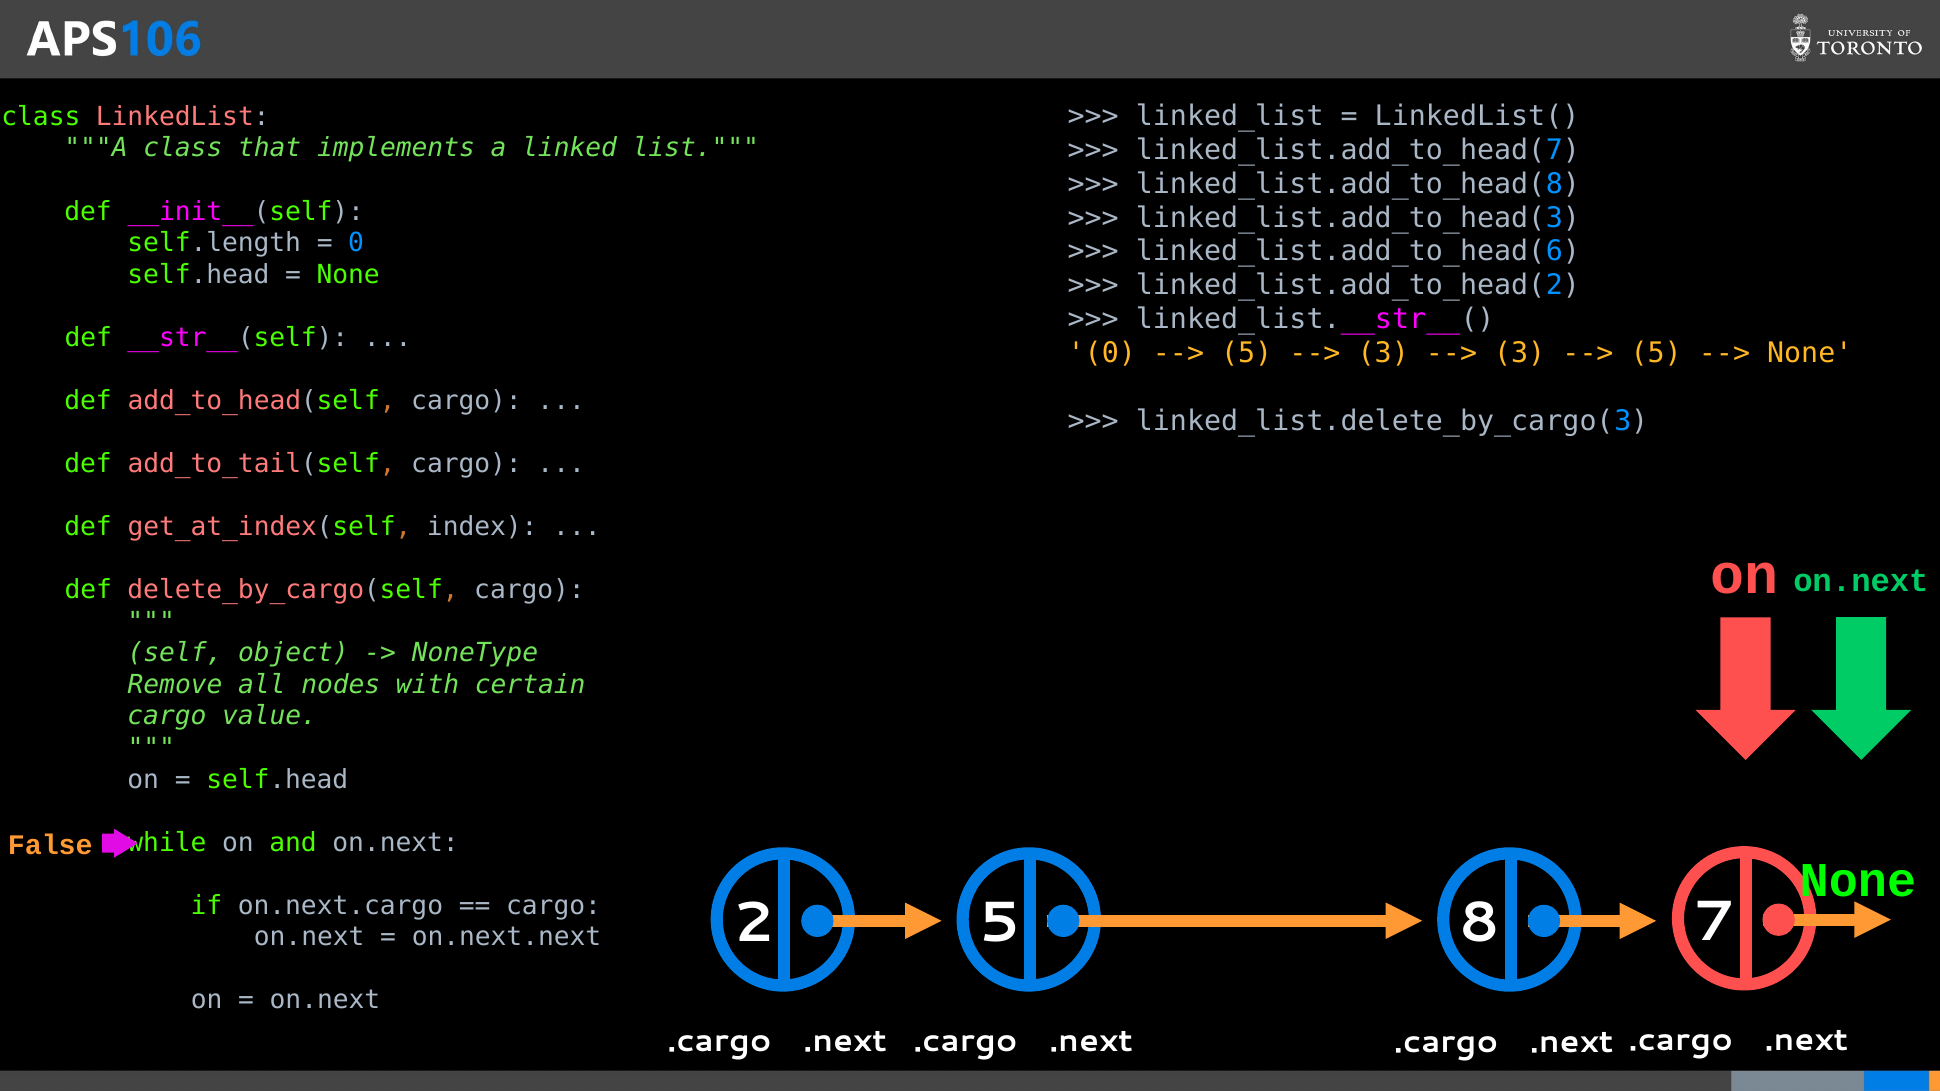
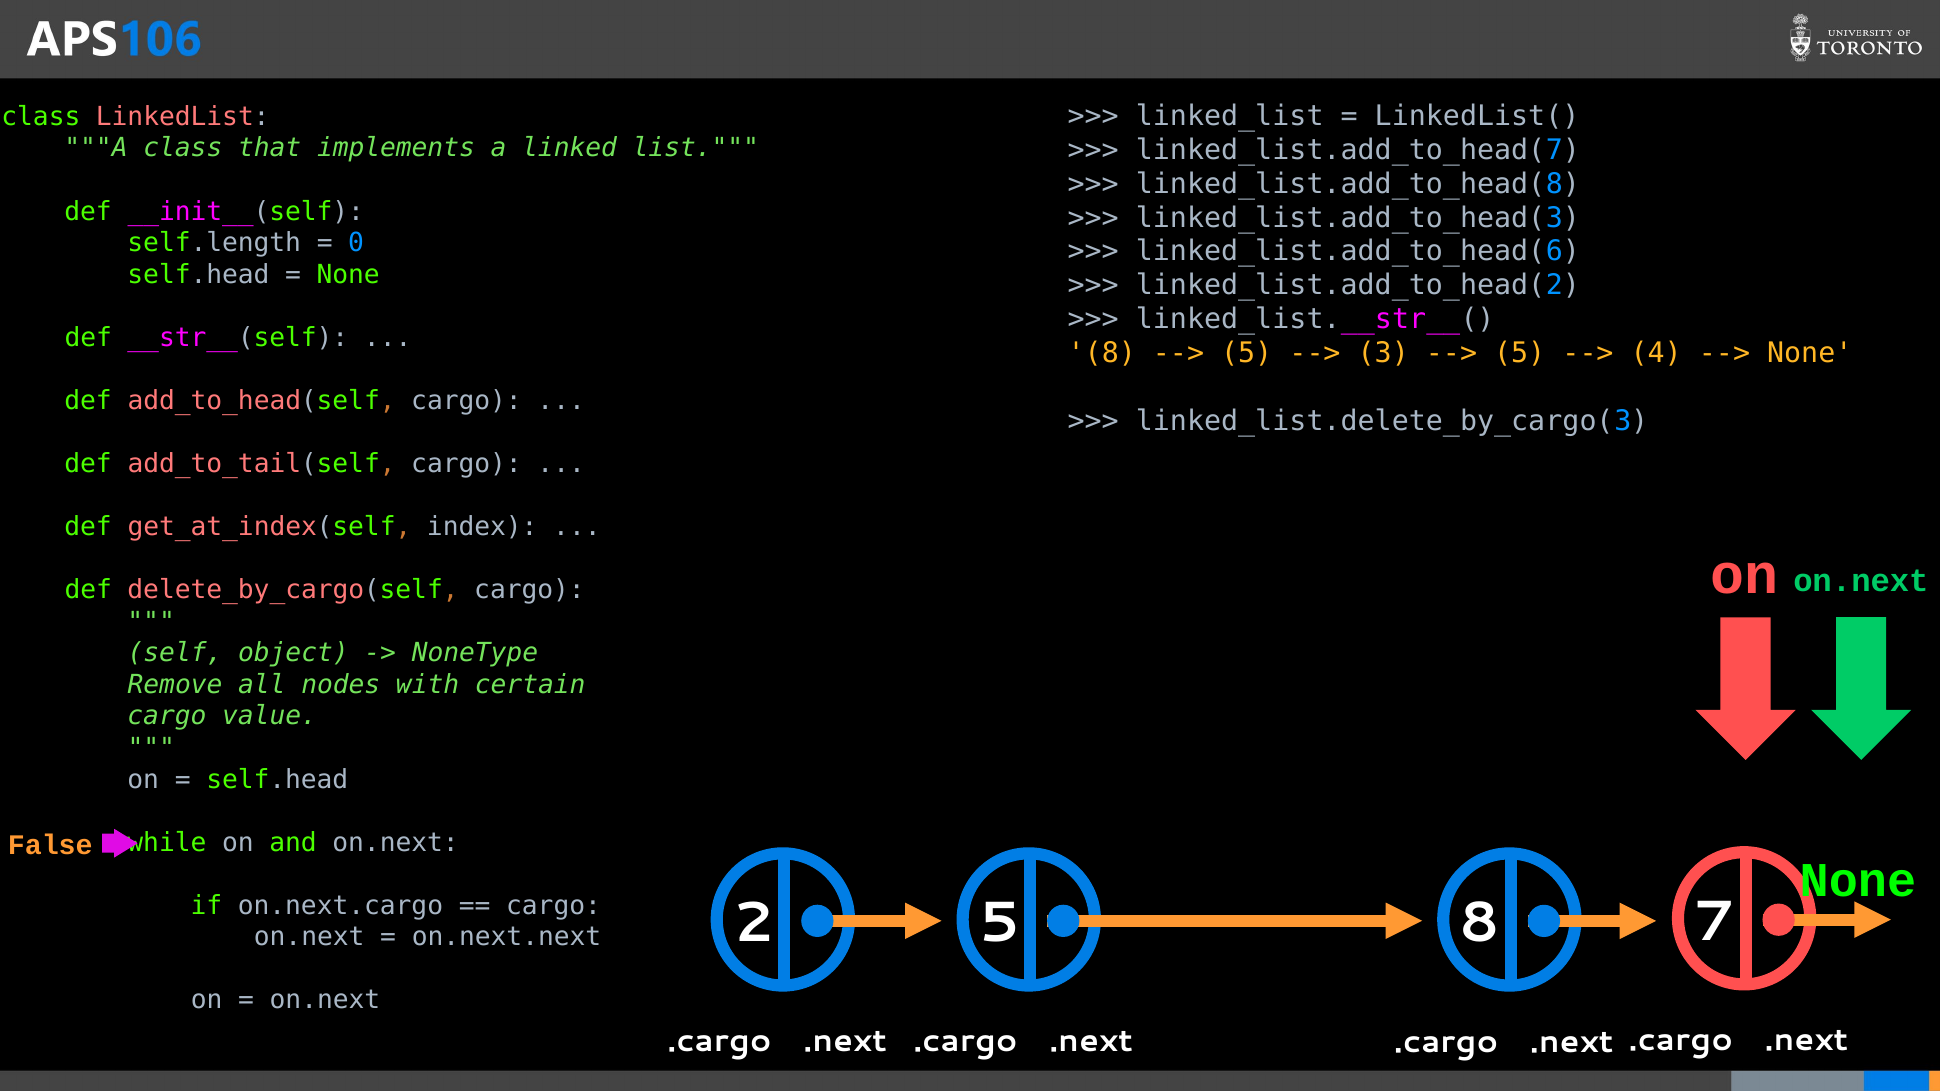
0: 0 -> 8 (1102, 354)
3: 3 -> 5 (1520, 354)
5: 5 -> 4 (1656, 354)
